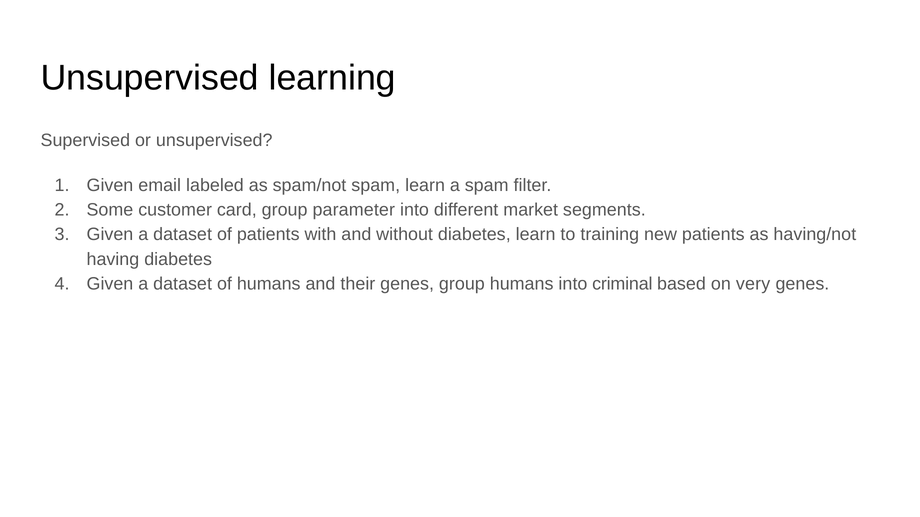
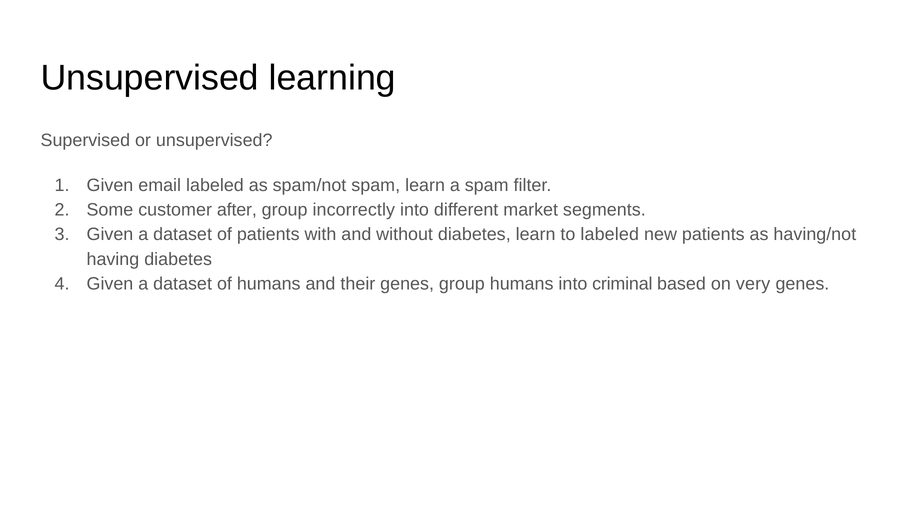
card: card -> after (237, 210)
parameter: parameter -> incorrectly (354, 210)
to training: training -> labeled (610, 235)
